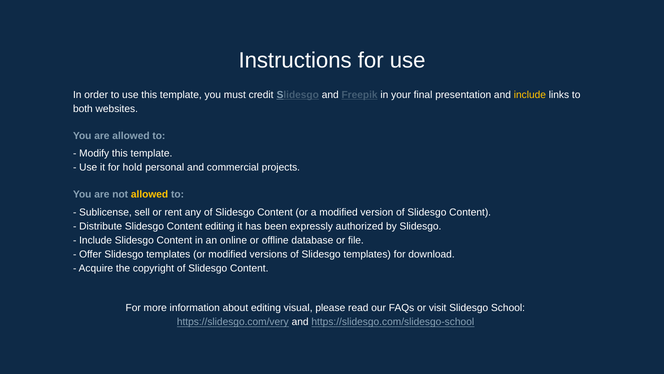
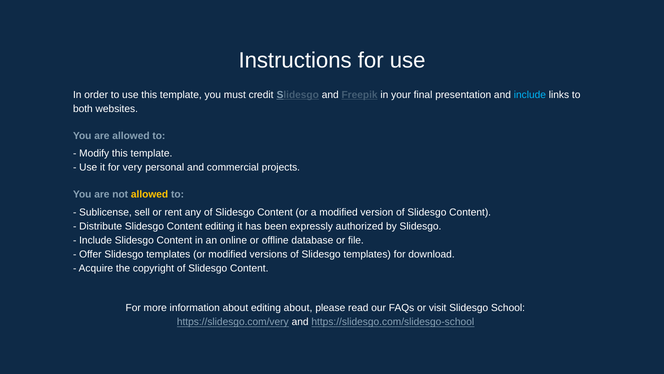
include colour: yellow -> light blue (530, 95)
hold: hold -> very (132, 167)
editing visual: visual -> about (298, 308)
